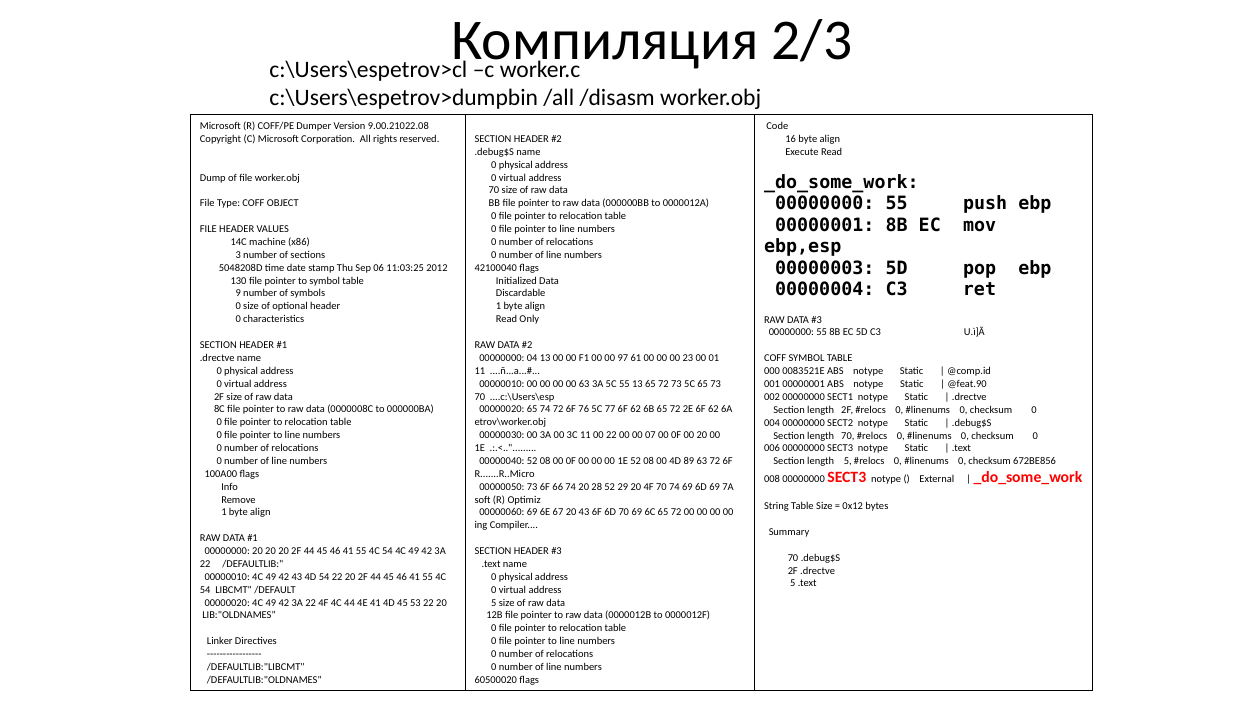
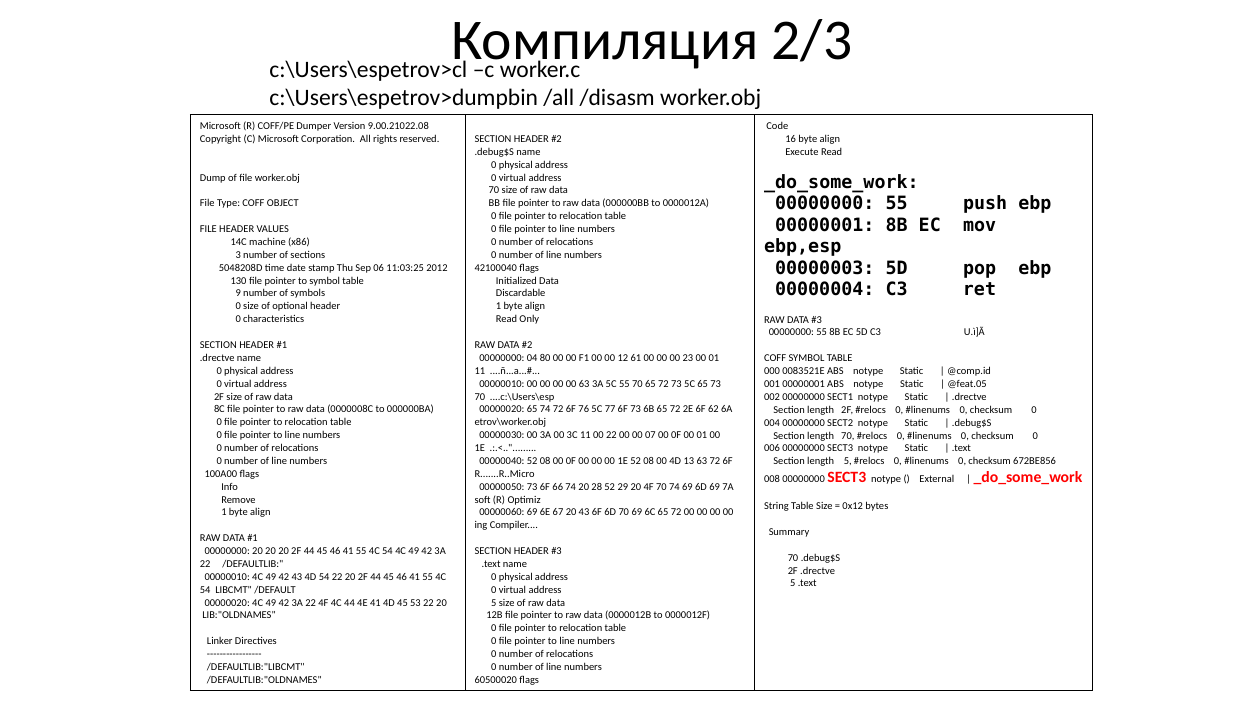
04 13: 13 -> 80 (545, 358)
97: 97 -> 12 (623, 358)
55 13: 13 -> 70 (637, 384)
@feat.90: @feat.90 -> @feat.05 (967, 384)
77 6F 62: 62 -> 73 (636, 409)
0F 00 20: 20 -> 01 (702, 435)
89: 89 -> 13 (689, 461)
